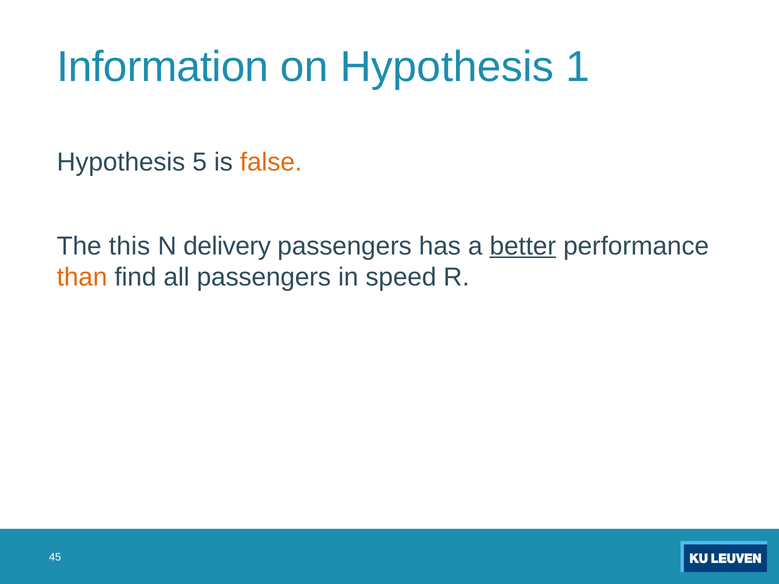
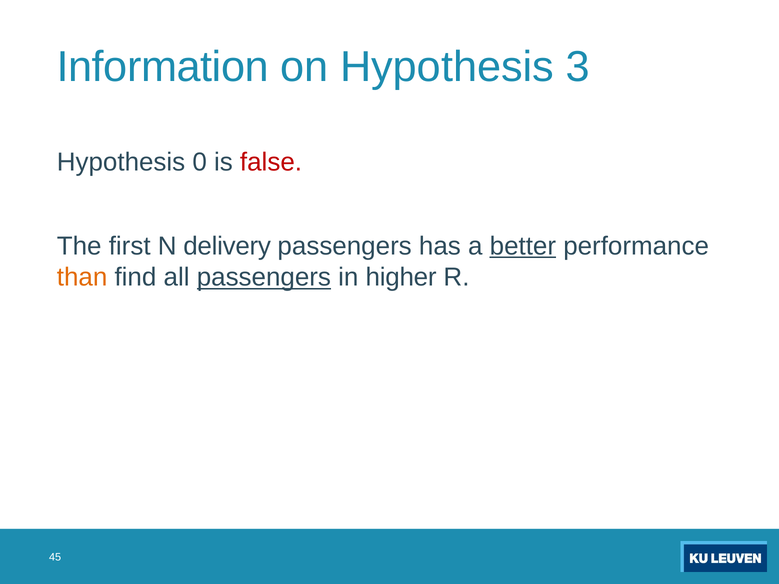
1: 1 -> 3 (578, 67)
5: 5 -> 0 (200, 162)
false colour: orange -> red (271, 162)
this: this -> first (130, 246)
passengers underline: none -> present (264, 278)
speed: speed -> higher (401, 278)
